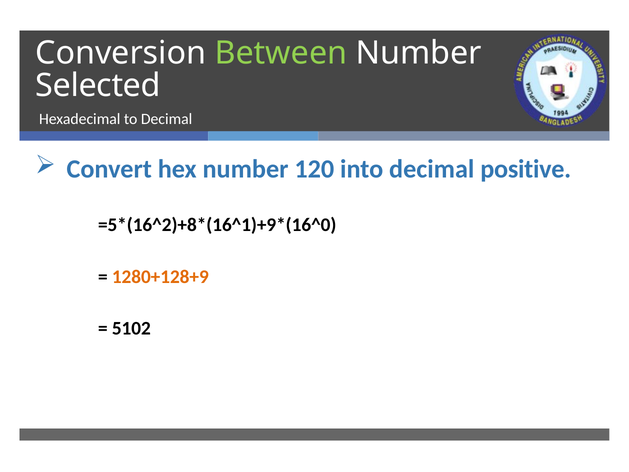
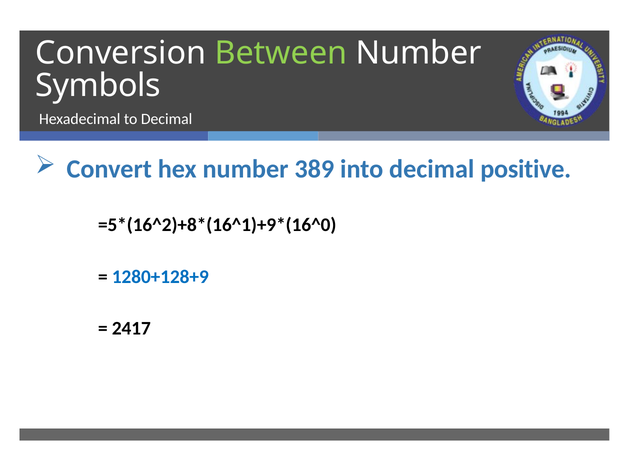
Selected: Selected -> Symbols (98, 85)
120: 120 -> 389 (314, 169)
1280+128+9 colour: orange -> blue (160, 277)
5102: 5102 -> 2417 (131, 328)
